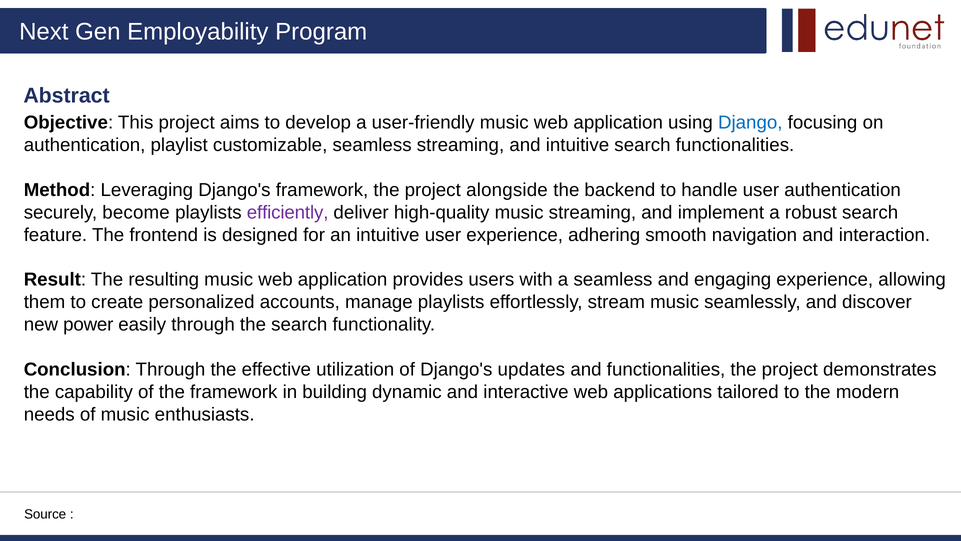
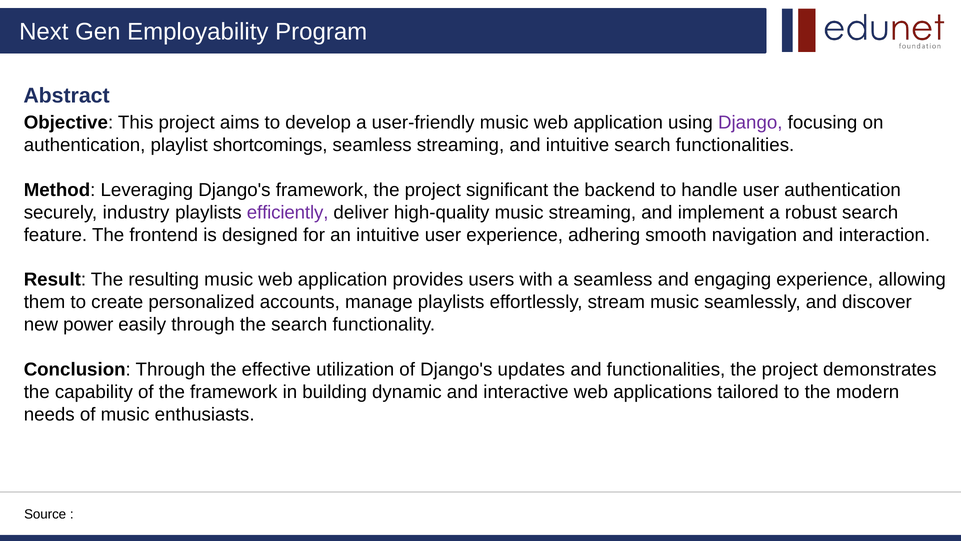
Django colour: blue -> purple (750, 123)
customizable: customizable -> shortcomings (270, 145)
alongside: alongside -> significant (507, 190)
become: become -> industry (136, 212)
